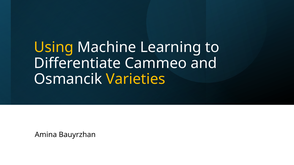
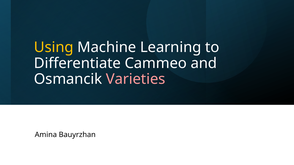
Varieties colour: yellow -> pink (136, 79)
